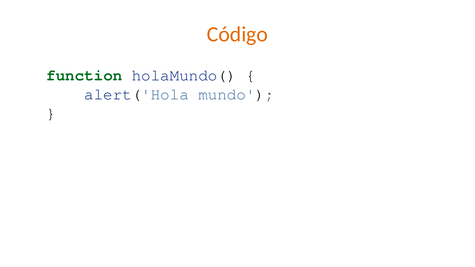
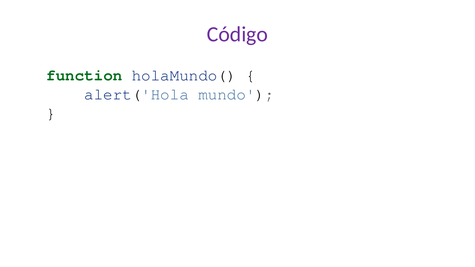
Código colour: orange -> purple (237, 34)
